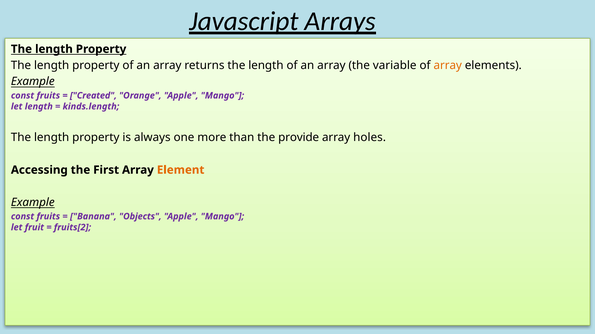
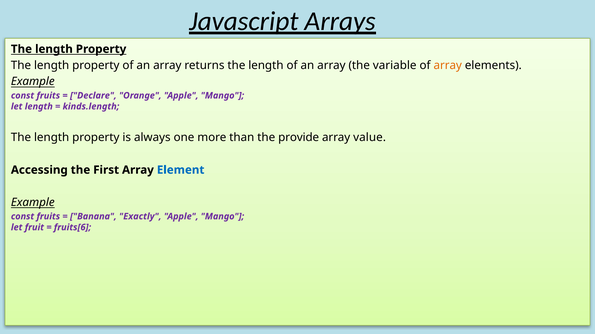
Created: Created -> Declare (93, 96)
holes: holes -> value (370, 138)
Element colour: orange -> blue (181, 170)
Objects: Objects -> Exactly (140, 217)
fruits[2: fruits[2 -> fruits[6 (73, 228)
